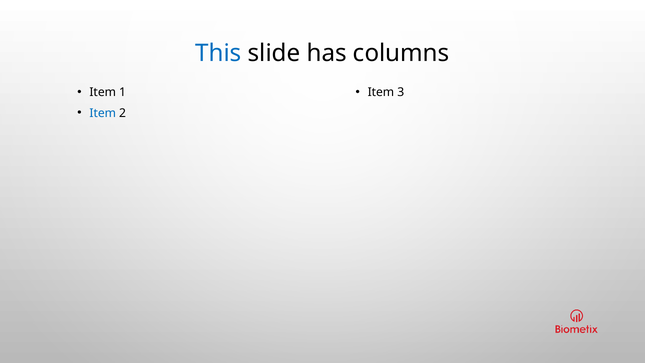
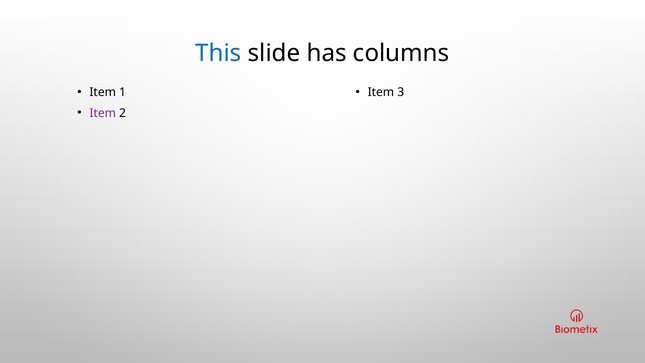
Item colour: blue -> purple (103, 113)
